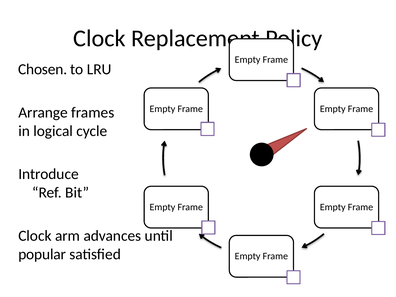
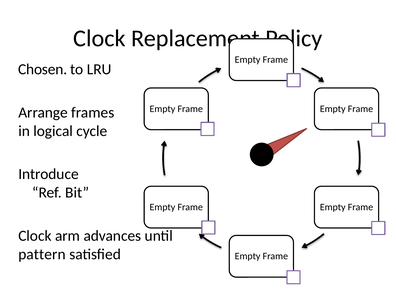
popular: popular -> pattern (42, 254)
